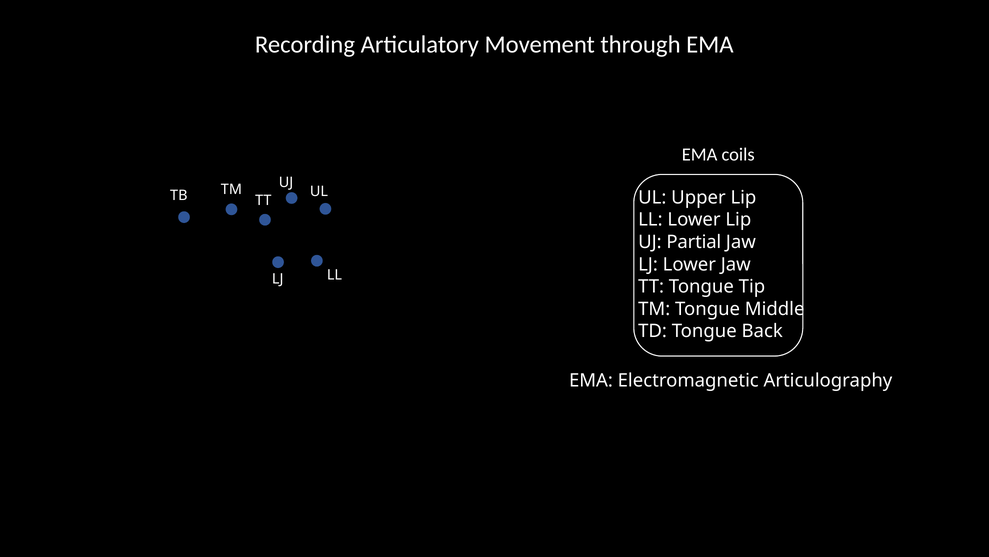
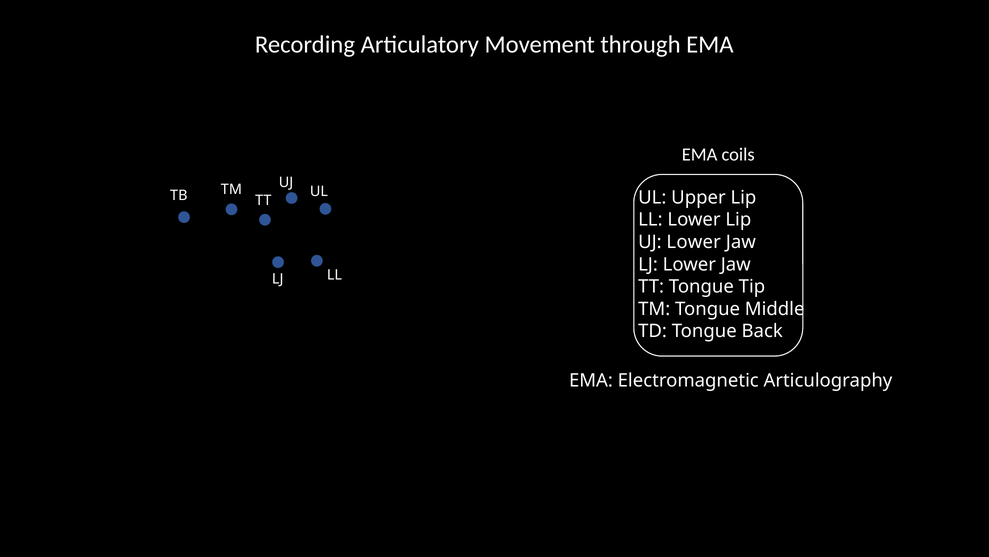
UJ Partial: Partial -> Lower (694, 242)
